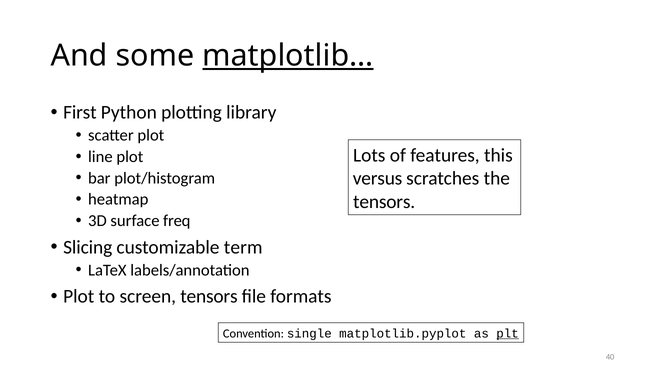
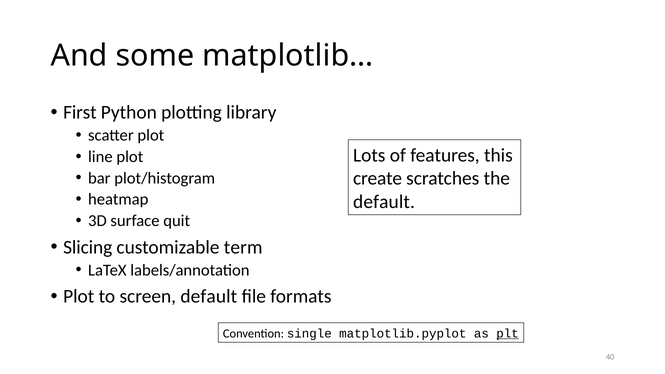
matplotlib… underline: present -> none (288, 56)
versus: versus -> create (378, 179)
tensors: tensors -> default (384, 202)
freq: freq -> quit (177, 221)
screen tensors: tensors -> default (209, 296)
